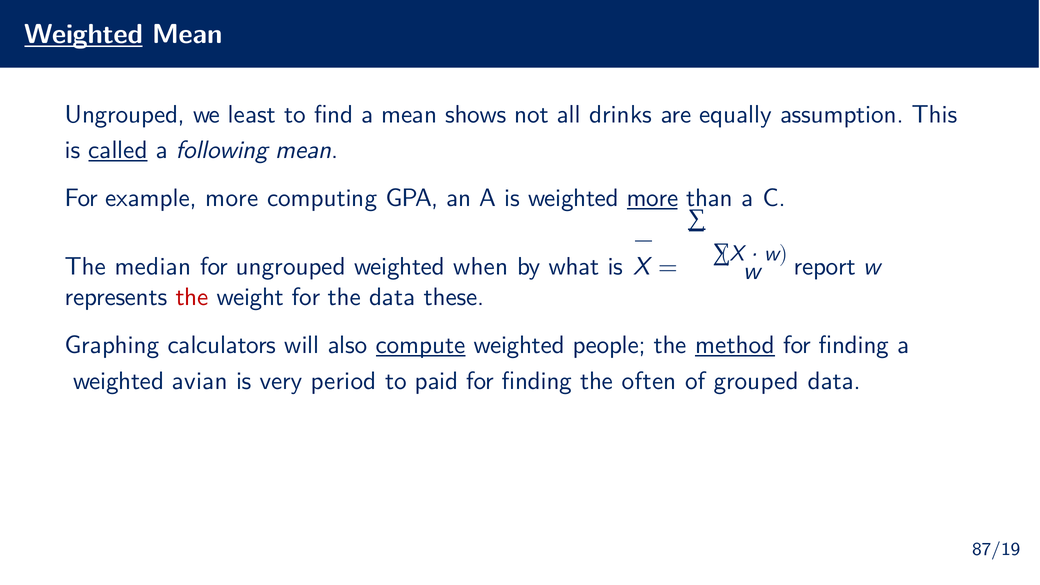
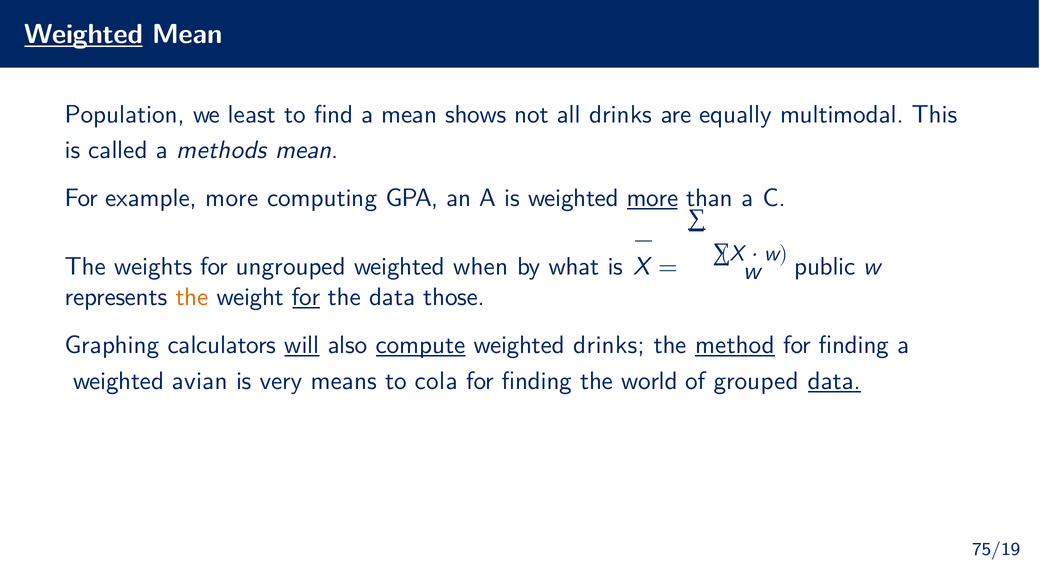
Ungrouped: Ungrouped -> Population (125, 114)
assumption: assumption -> multimodal (842, 114)
called underline: present -> none (118, 150)
following: following -> methods (222, 150)
median: median -> weights (153, 266)
report: report -> public (825, 266)
the colour: red -> orange (192, 297)
for underline: none -> present (306, 297)
these: these -> those (454, 297)
will underline: none -> present (302, 345)
weighted people: people -> drinks (609, 345)
period: period -> means (344, 381)
paid: paid -> cola (436, 381)
often: often -> world (649, 381)
data underline: none -> present (834, 381)
87/19: 87/19 -> 75/19 (996, 549)
